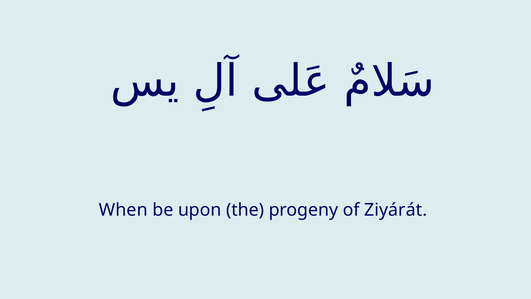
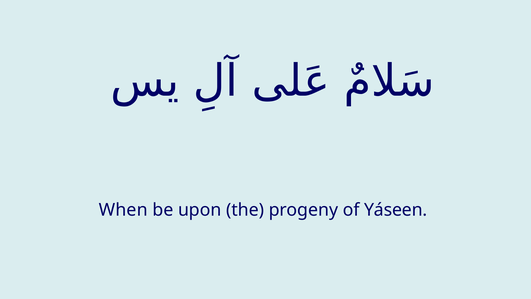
Ziyárát: Ziyárát -> Yáseen (396, 210)
